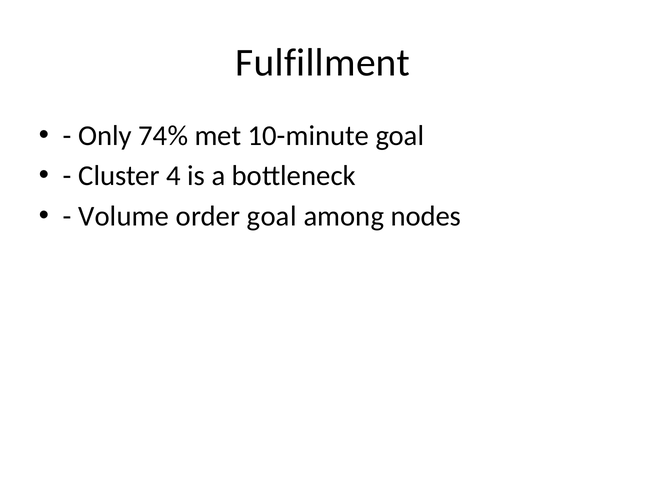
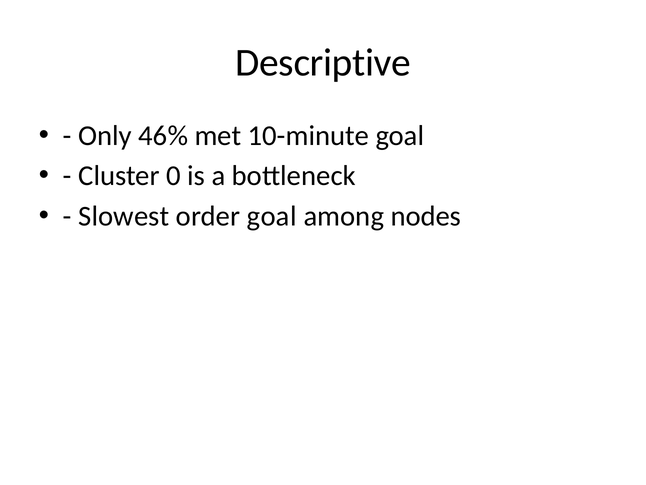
Fulfillment: Fulfillment -> Descriptive (323, 63)
74%: 74% -> 46% (163, 136)
4: 4 -> 0 (174, 176)
Volume: Volume -> Slowest (124, 216)
